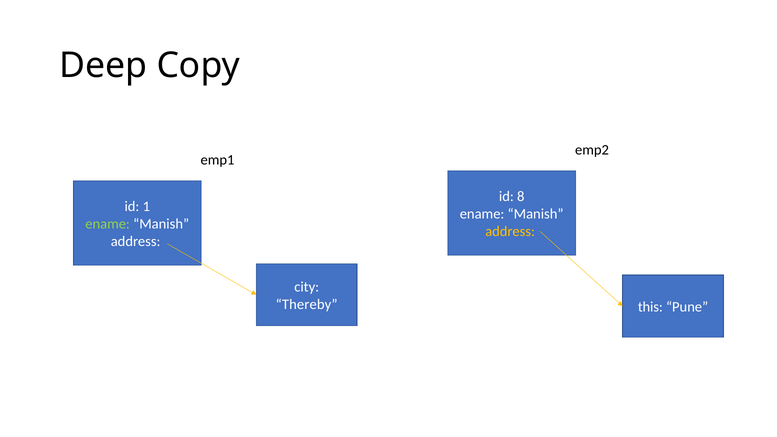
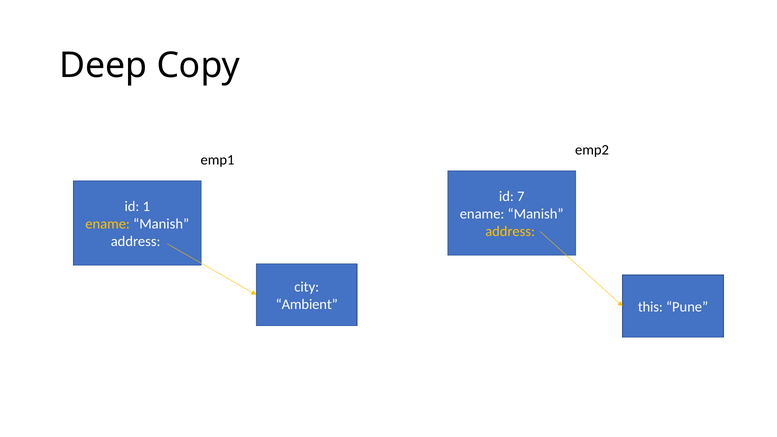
8: 8 -> 7 (521, 197)
ename colour: light green -> yellow (108, 224)
Thereby: Thereby -> Ambient (307, 305)
